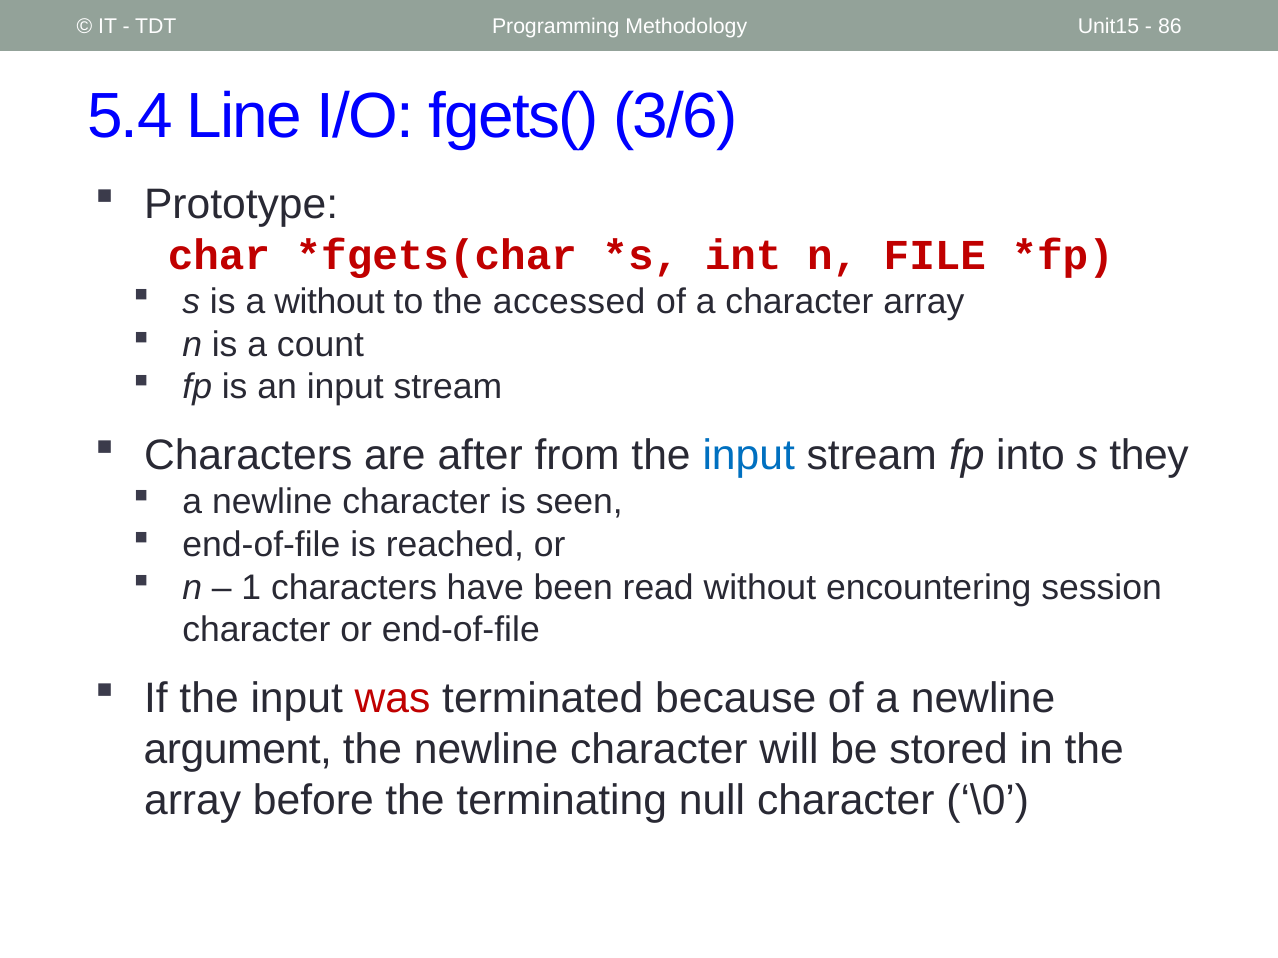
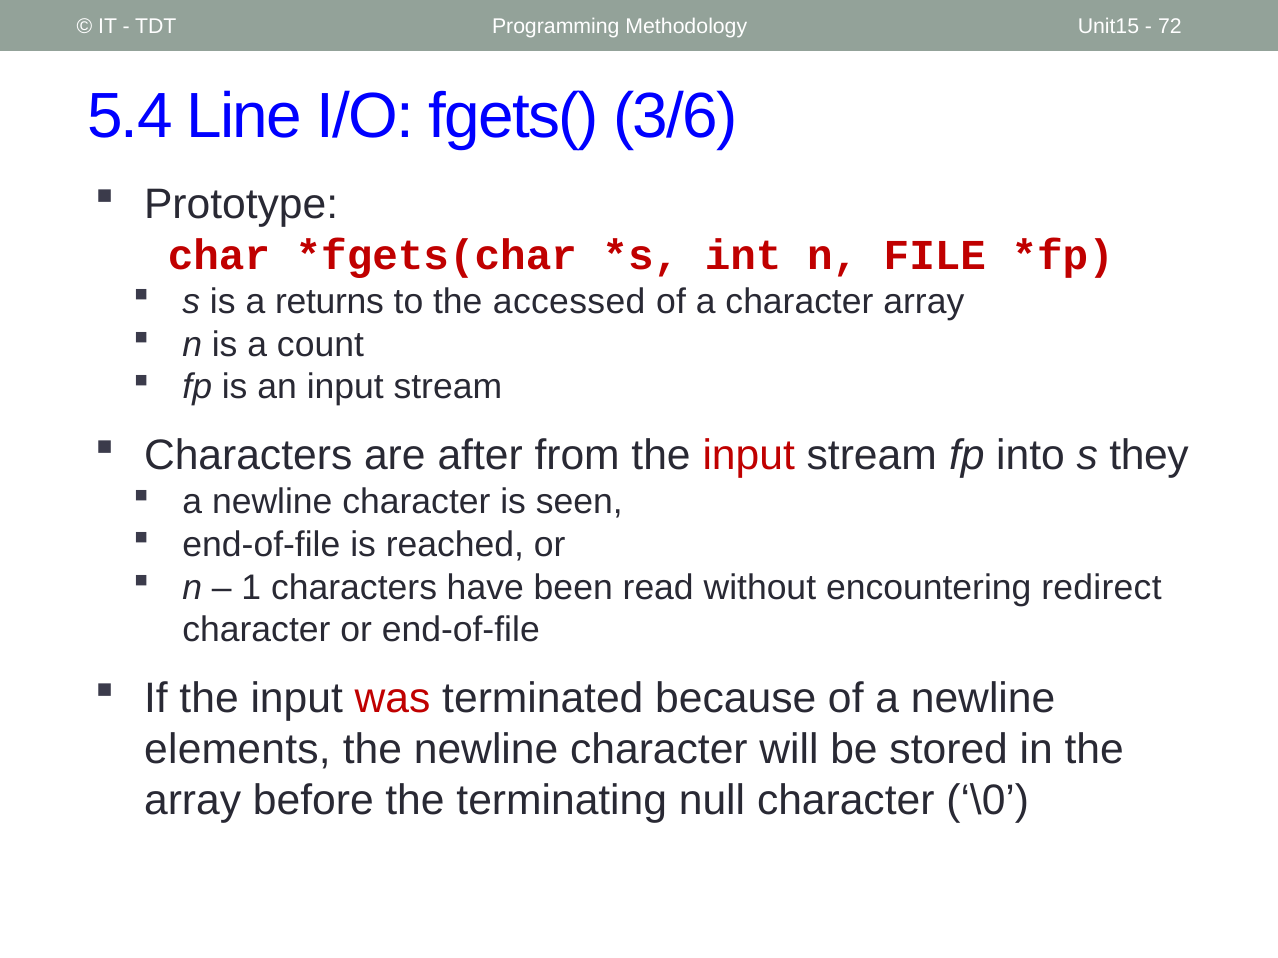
86: 86 -> 72 (1170, 27)
a without: without -> returns (330, 302)
input colour: blue -> red (749, 456)
session: session -> redirect (1101, 588)
argument: argument -> elements (237, 750)
